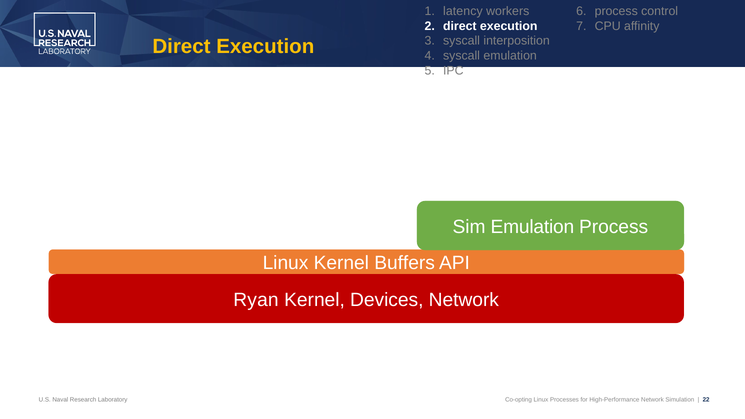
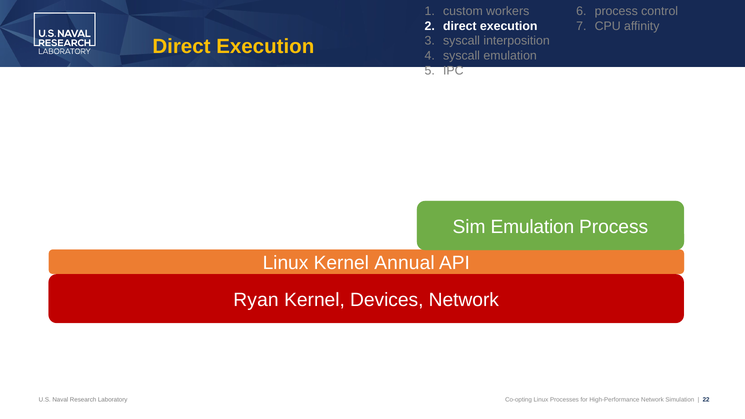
latency: latency -> custom (463, 11)
Buffers: Buffers -> Annual (404, 263)
